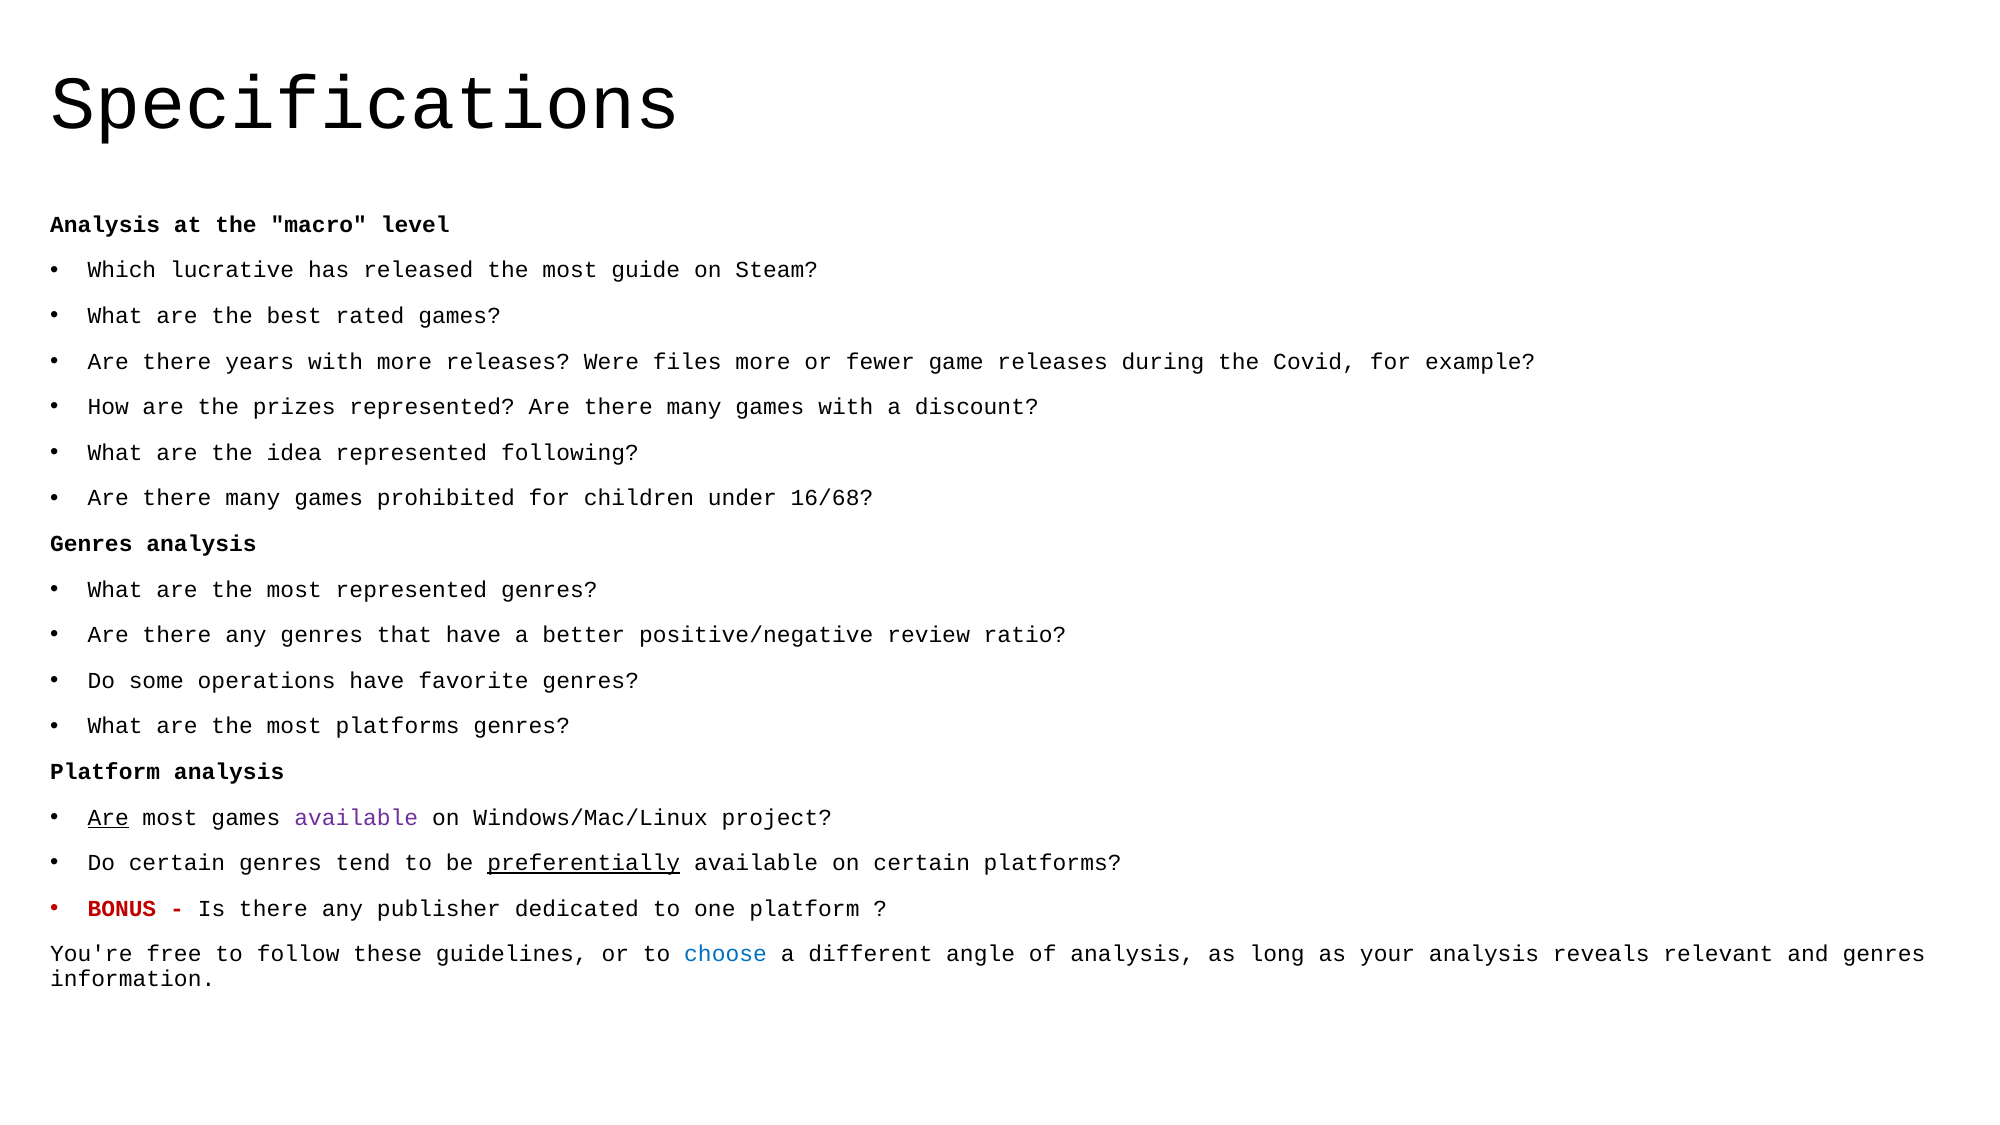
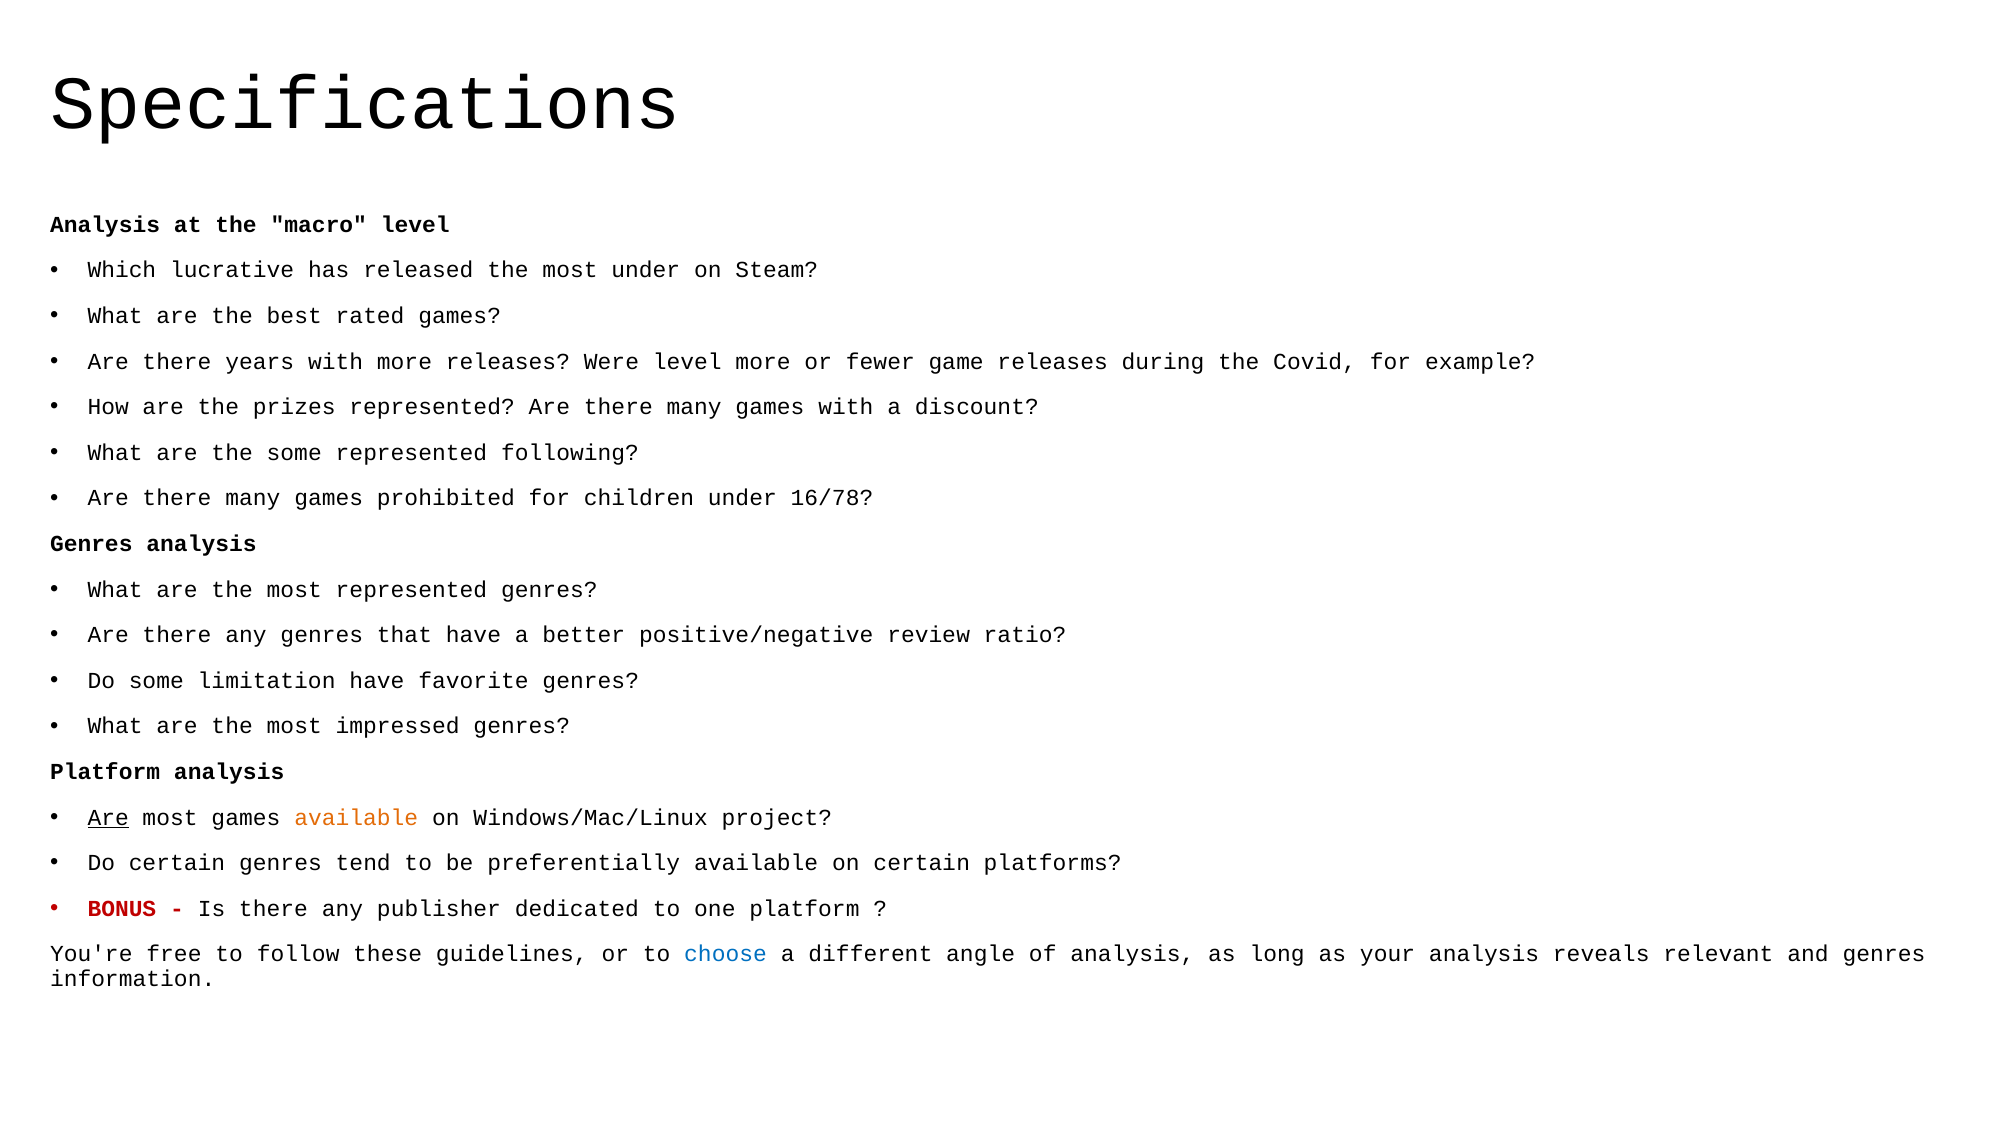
most guide: guide -> under (646, 270)
Were files: files -> level (687, 362)
the idea: idea -> some (294, 453)
16/68: 16/68 -> 16/78 (832, 498)
operations: operations -> limitation (267, 681)
most platforms: platforms -> impressed (398, 726)
available colour: purple -> orange (356, 817)
preferentially underline: present -> none (584, 863)
